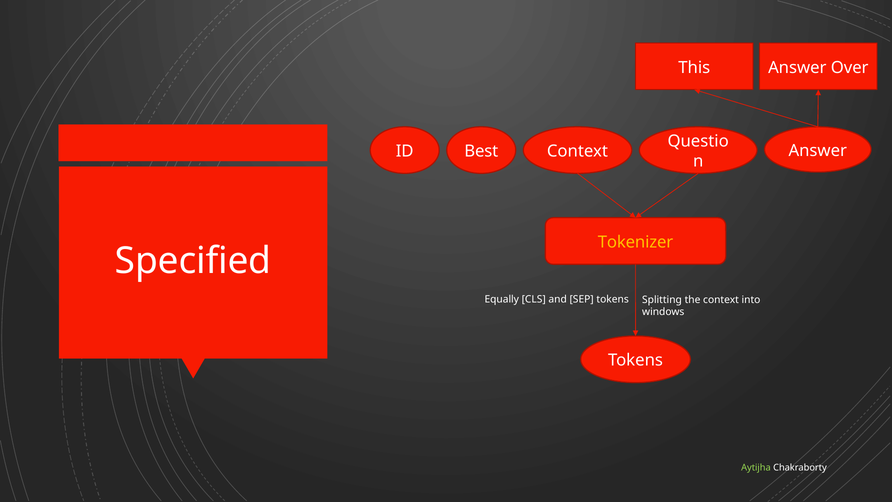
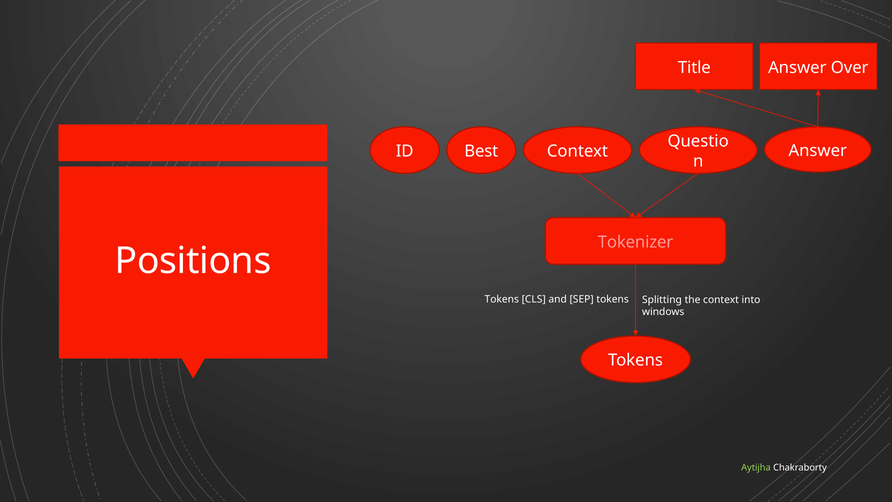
This: This -> Title (694, 67)
Tokenizer colour: yellow -> pink (636, 242)
Specified: Specified -> Positions (193, 261)
Equally: Equally -> Tokens (502, 299)
